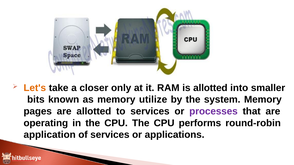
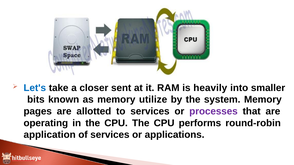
Let's colour: orange -> blue (35, 88)
only: only -> sent (121, 88)
is allotted: allotted -> heavily (210, 88)
